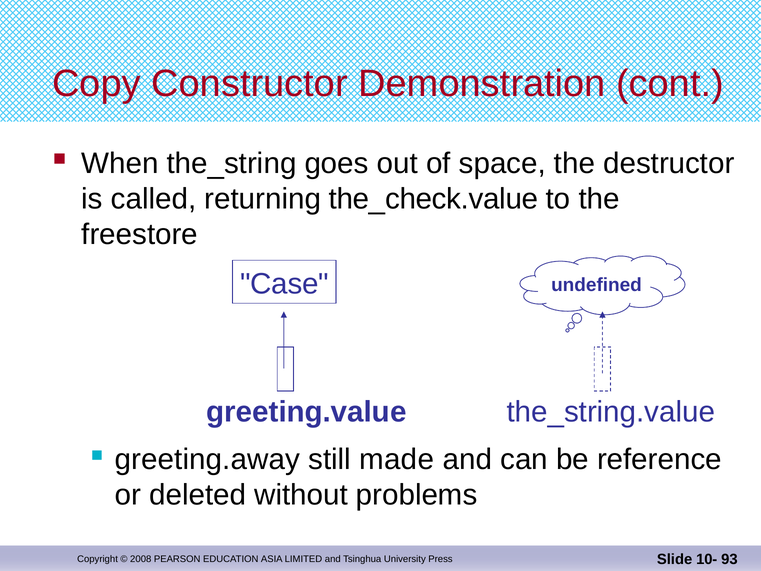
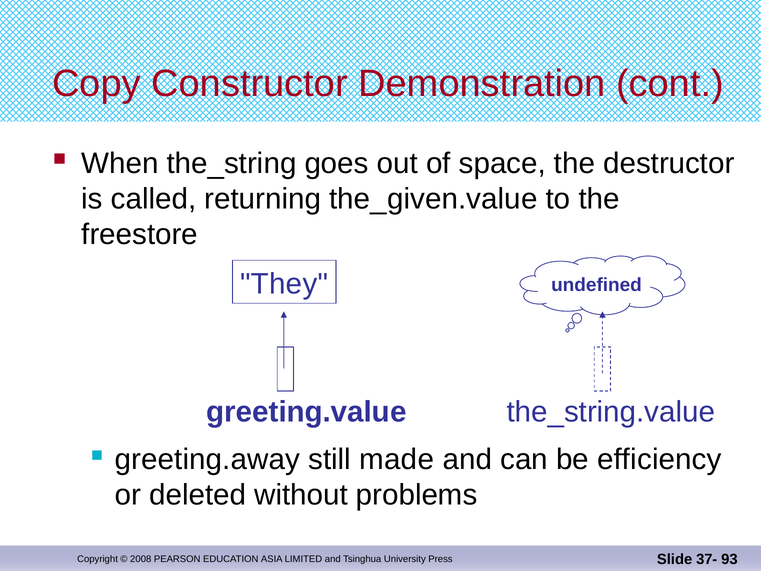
the_check.value: the_check.value -> the_given.value (433, 199)
Case: Case -> They (284, 284)
reference: reference -> efficiency (659, 459)
10-: 10- -> 37- (707, 559)
